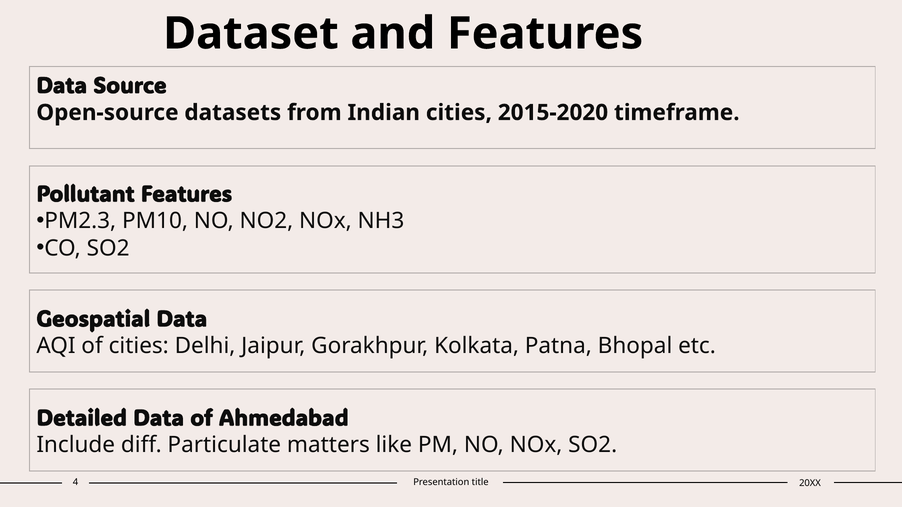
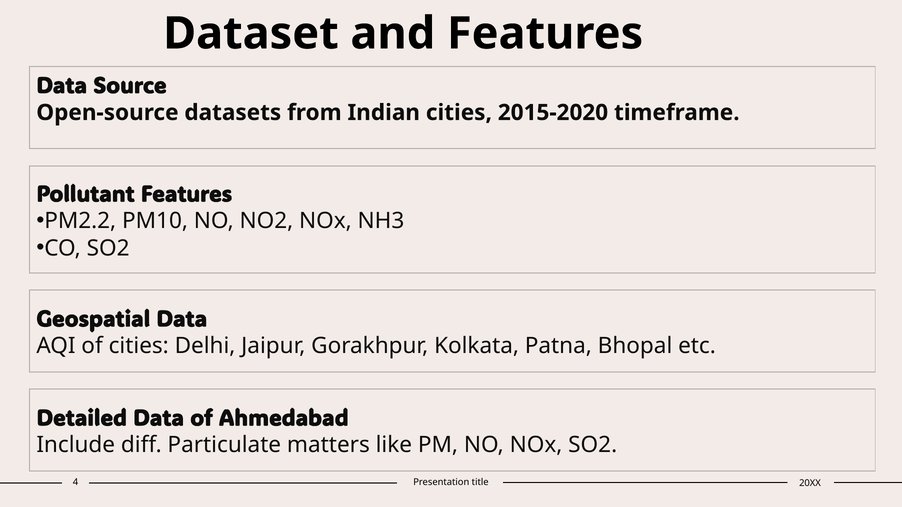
PM2.3: PM2.3 -> PM2.2 (80, 221)
